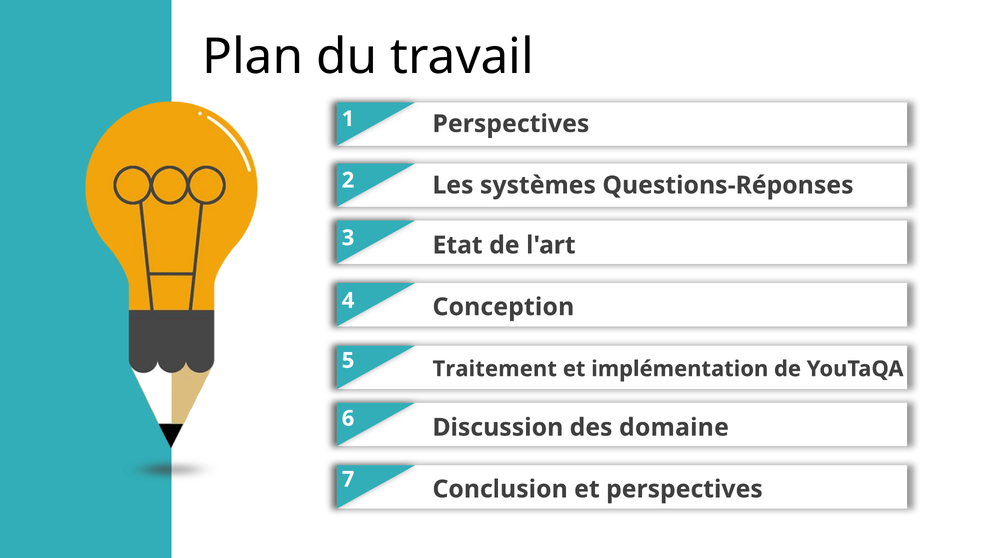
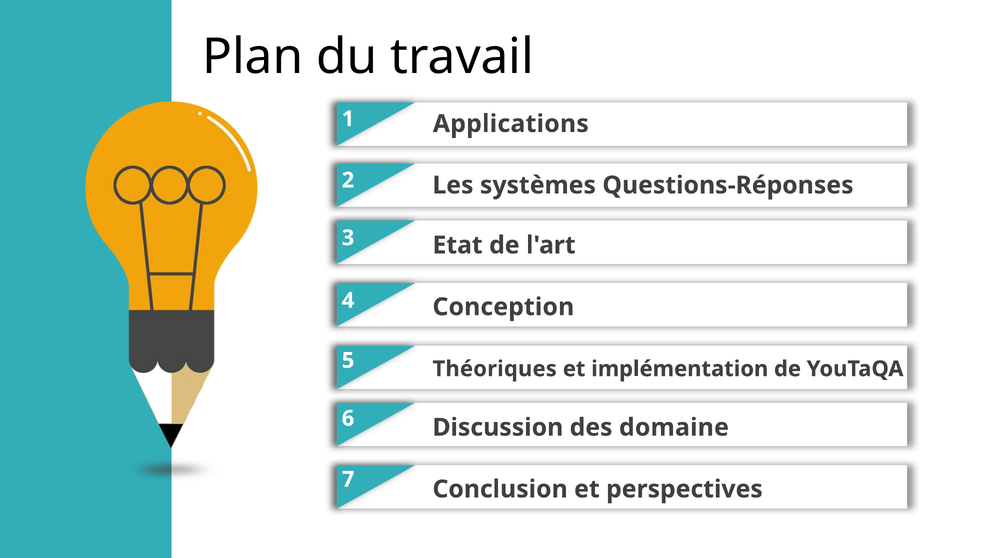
Perspectives: Perspectives -> Applications (511, 124)
Traitement: Traitement -> Théoriques (495, 369)
